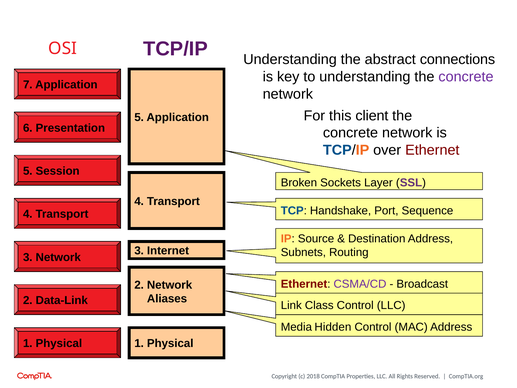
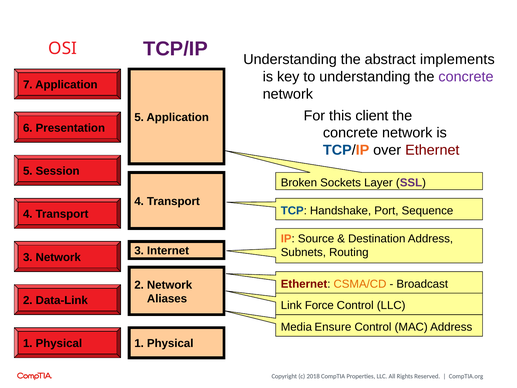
connections: connections -> implements (457, 60)
CSMA/CD colour: purple -> orange (360, 284)
Class: Class -> Force (319, 305)
Hidden: Hidden -> Ensure (333, 327)
